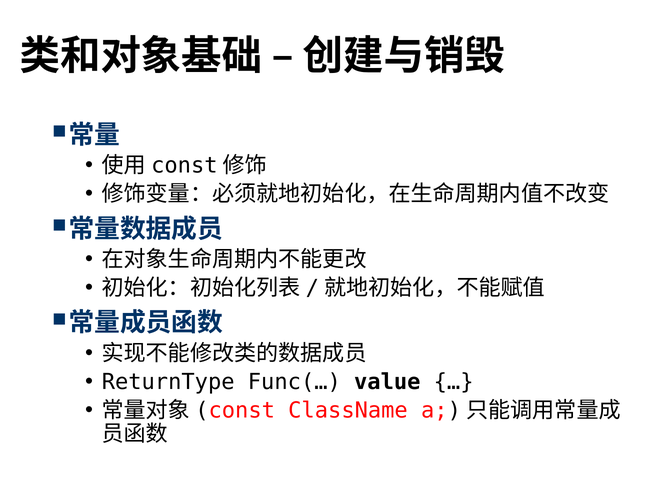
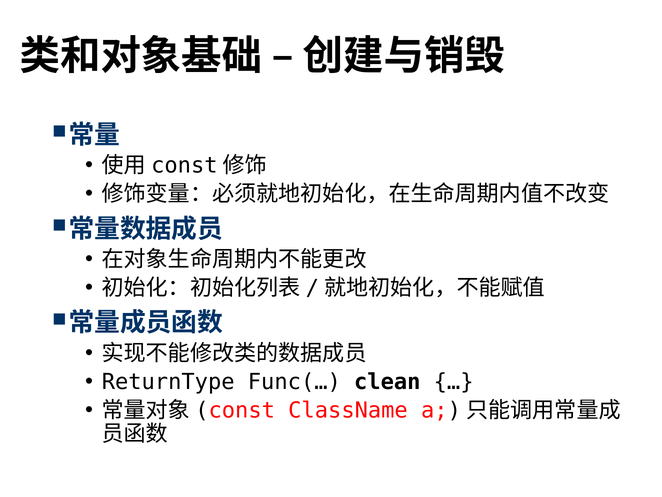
value: value -> clean (387, 381)
